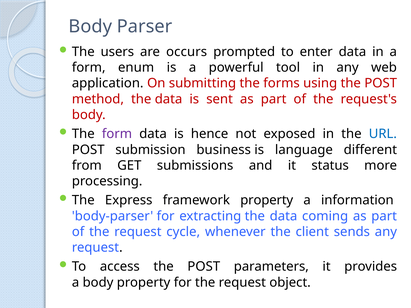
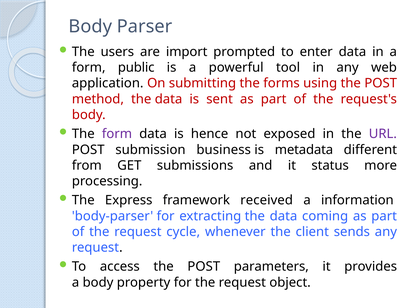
occurs: occurs -> import (187, 52)
enum: enum -> public (136, 68)
URL colour: blue -> purple (383, 134)
language: language -> metadata (304, 150)
framework property: property -> received (267, 200)
